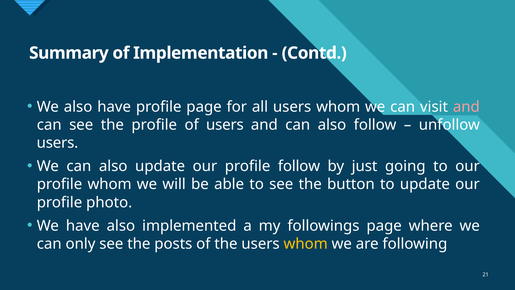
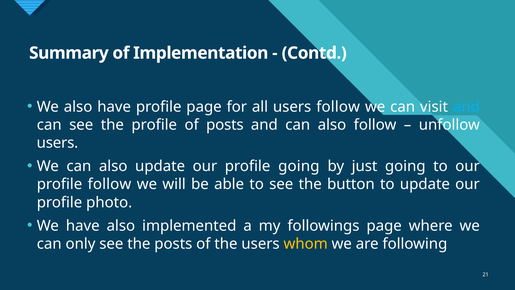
all users whom: whom -> follow (338, 107)
and colour: pink -> light blue (466, 107)
of users: users -> posts (225, 125)
profile follow: follow -> going (299, 166)
profile whom: whom -> follow (109, 184)
